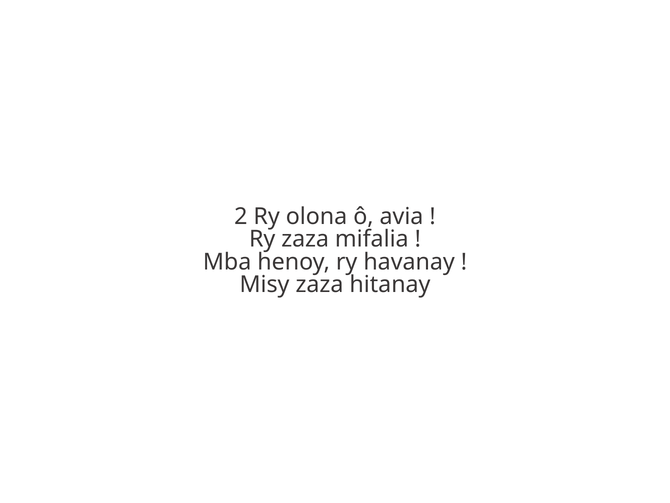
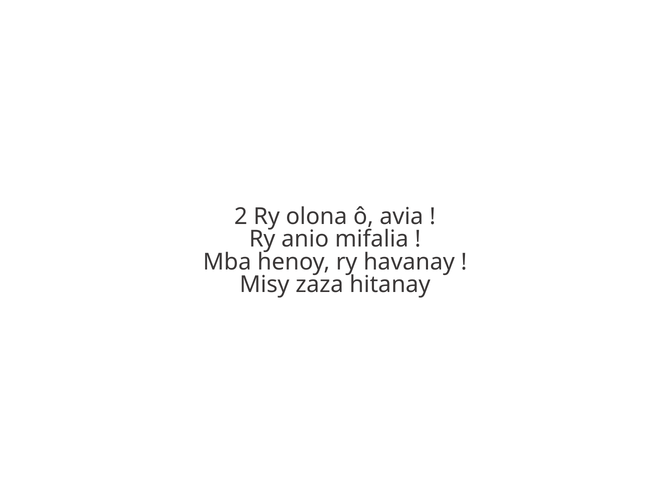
Ry zaza: zaza -> anio (305, 239)
